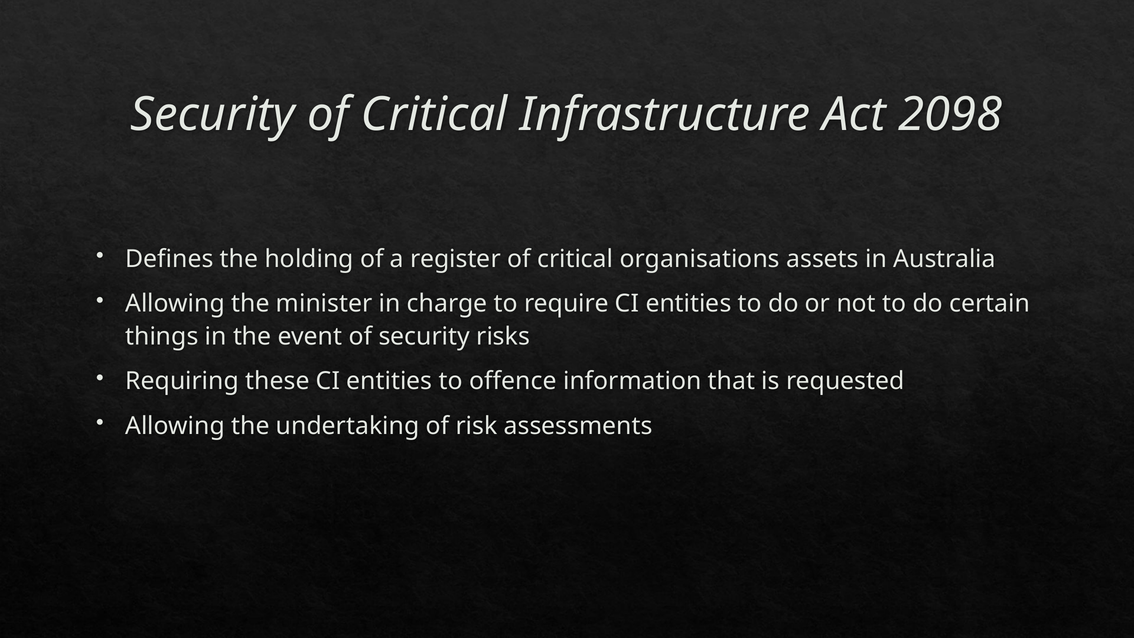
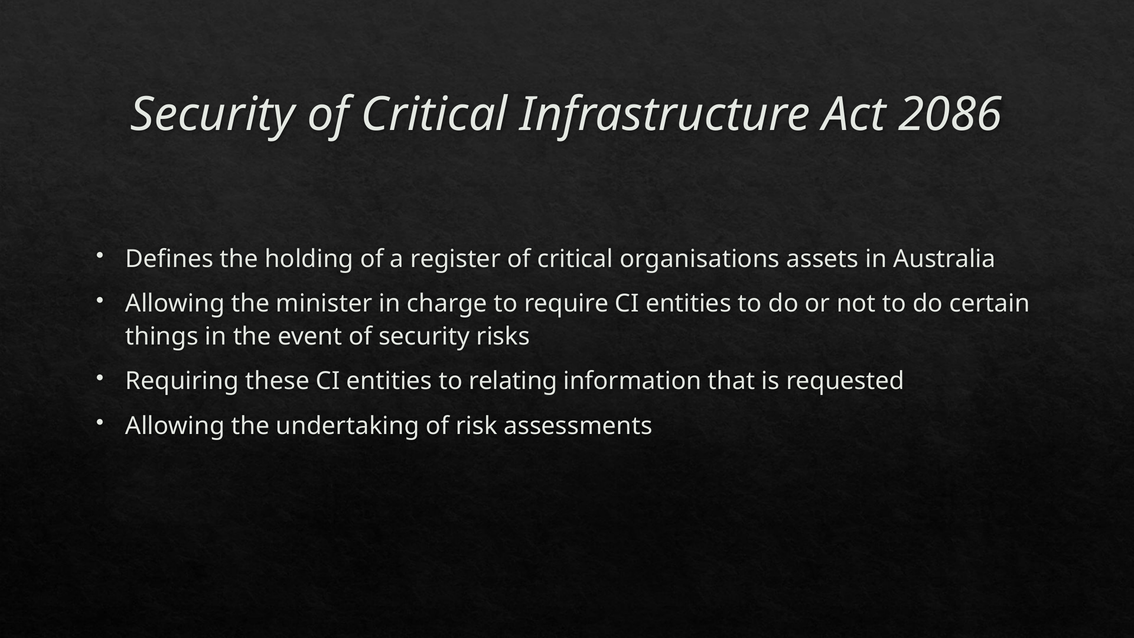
2098: 2098 -> 2086 (950, 115)
offence: offence -> relating (513, 381)
